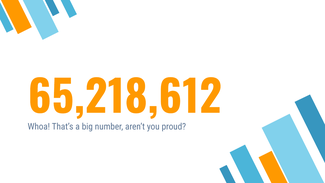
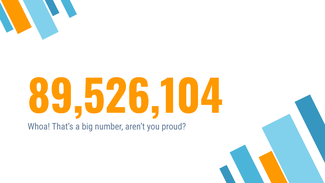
65,218,612: 65,218,612 -> 89,526,104 (125, 98)
